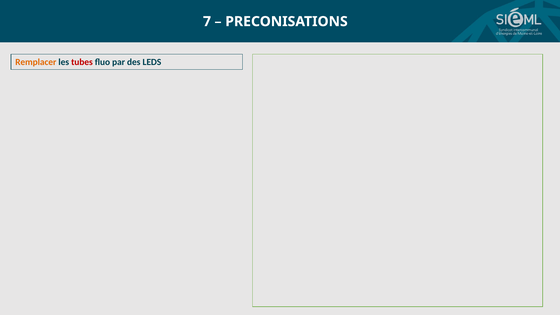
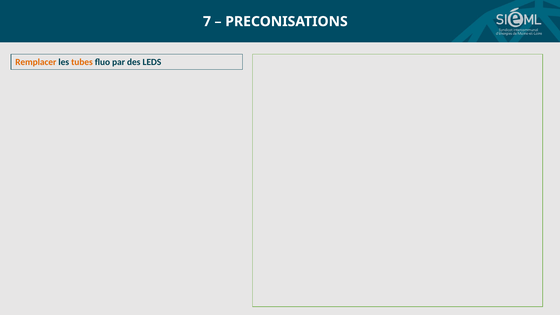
tubes colour: red -> orange (82, 62)
